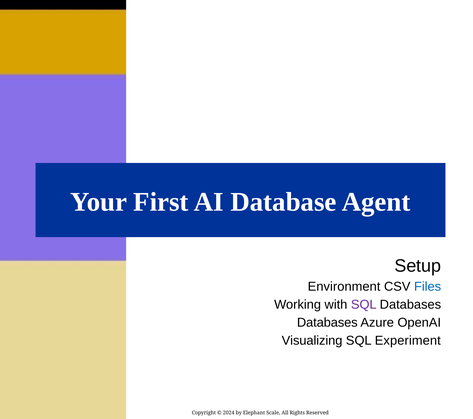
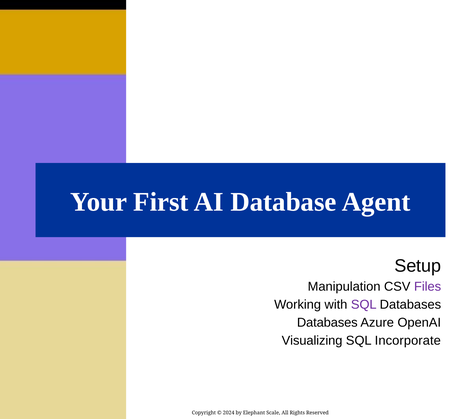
Environment: Environment -> Manipulation (344, 287)
Files colour: blue -> purple (428, 287)
Experiment: Experiment -> Incorporate (408, 340)
